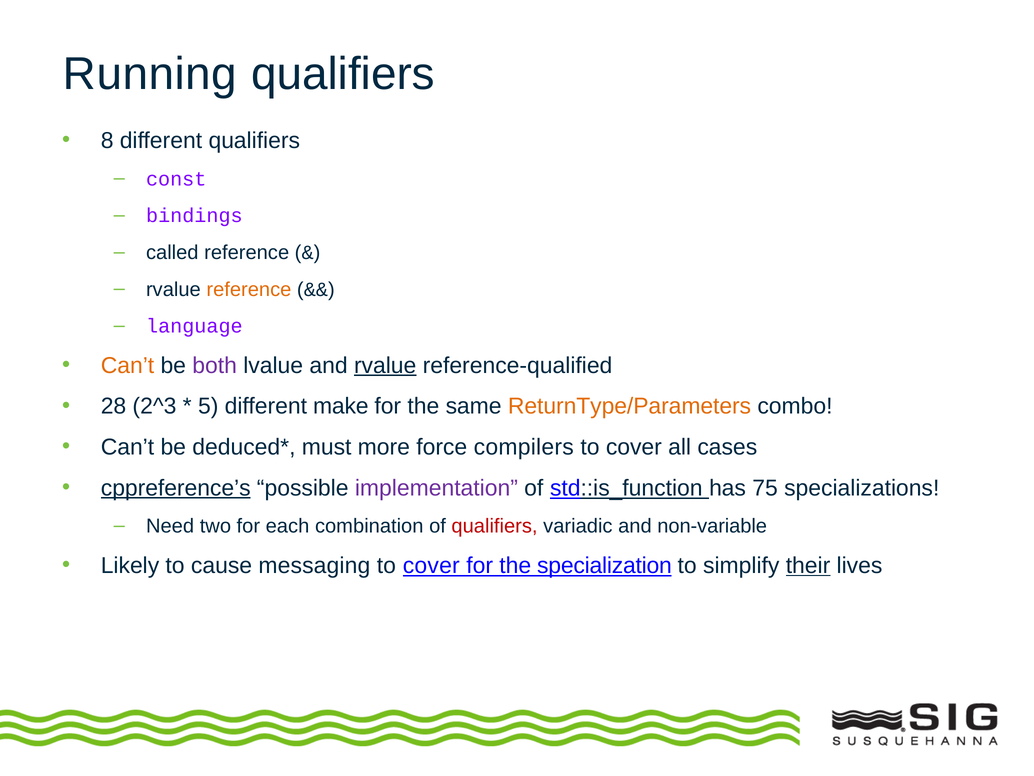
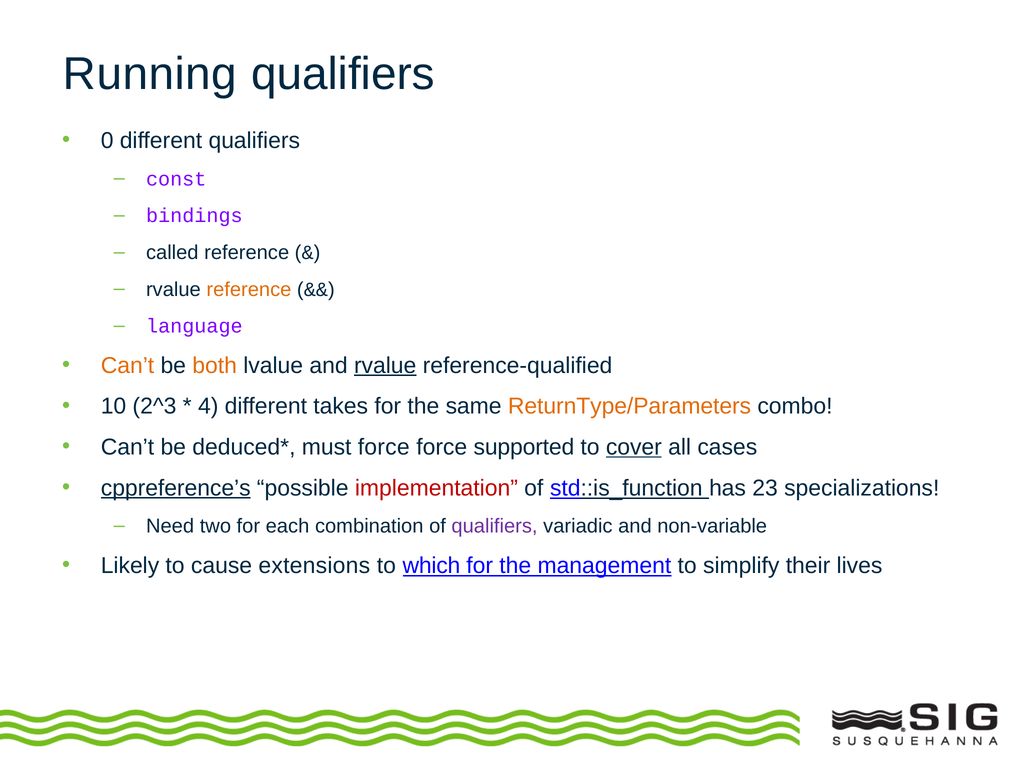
8: 8 -> 0 (107, 140)
both colour: purple -> orange (215, 365)
28: 28 -> 10 (114, 406)
5: 5 -> 4 (208, 406)
make: make -> takes (341, 406)
must more: more -> force (384, 447)
compilers: compilers -> supported (524, 447)
cover underline: none -> present (634, 447)
implementation colour: purple -> red (436, 488)
75: 75 -> 23 (765, 488)
qualifiers colour: red -> purple (495, 526)
messaging: messaging -> extensions (314, 565)
cover: cover -> which (431, 565)
specialization: specialization -> management (604, 565)
their underline: present -> none (808, 565)
